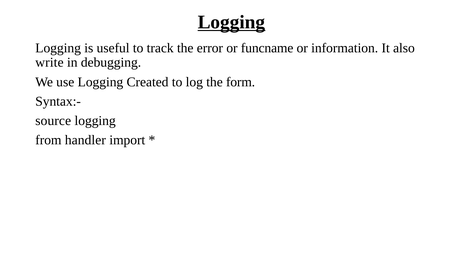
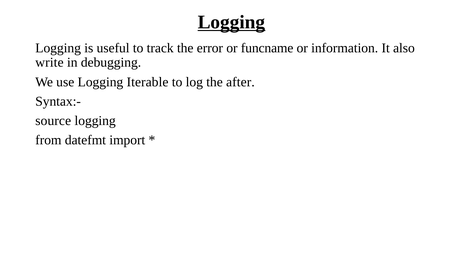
Created: Created -> Iterable (147, 82)
form: form -> after (240, 82)
handler: handler -> datefmt (85, 140)
